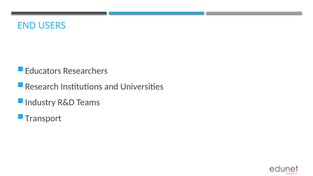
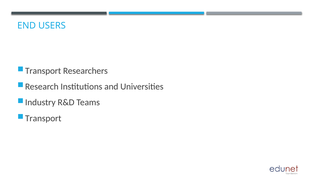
Educators: Educators -> Transport (43, 71)
